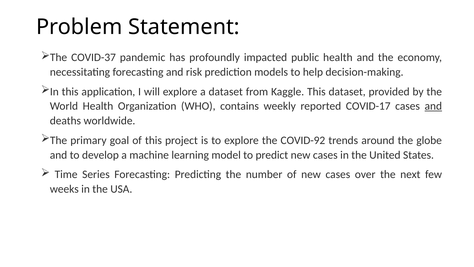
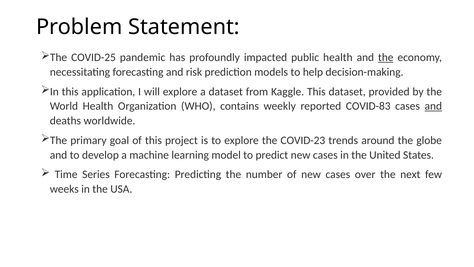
COVID-37: COVID-37 -> COVID-25 (94, 57)
the underline: none -> present (386, 57)
COVID-17: COVID-17 -> COVID-83 (368, 106)
COVID-92: COVID-92 -> COVID-23 (303, 140)
